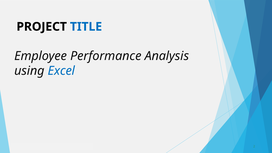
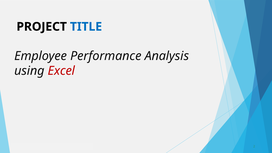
Excel colour: blue -> red (61, 71)
